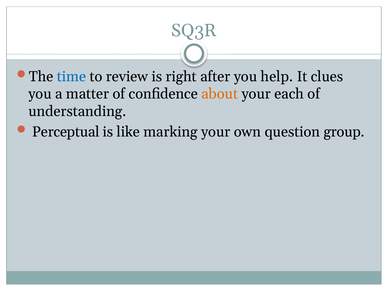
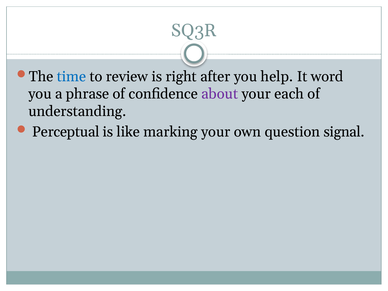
clues: clues -> word (327, 76)
matter: matter -> phrase (88, 94)
about colour: orange -> purple (220, 94)
group: group -> signal (344, 132)
